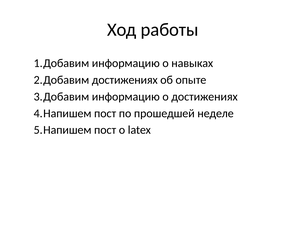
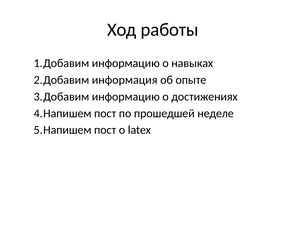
достижениях: достижениях -> информация (125, 80)
